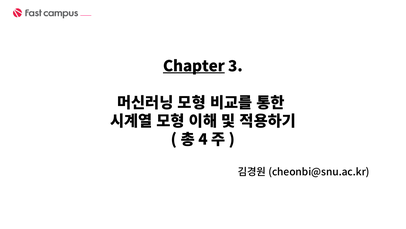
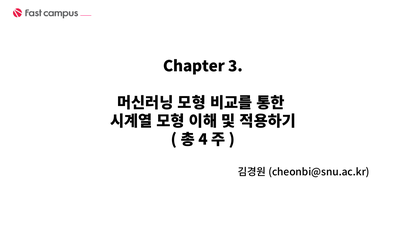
Chapter underline: present -> none (194, 66)
